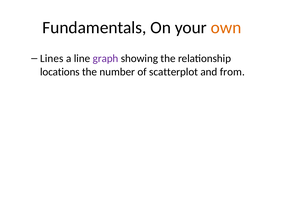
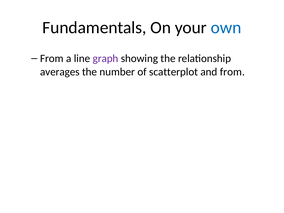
own colour: orange -> blue (226, 27)
Lines: Lines -> From (52, 59)
locations: locations -> averages (60, 72)
